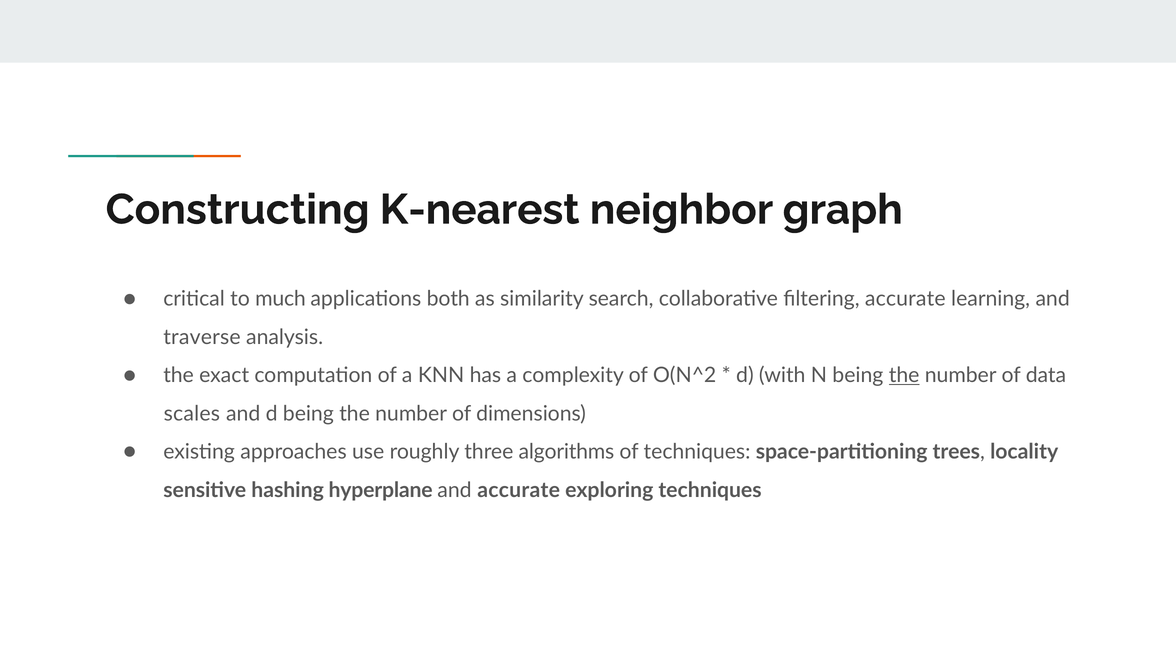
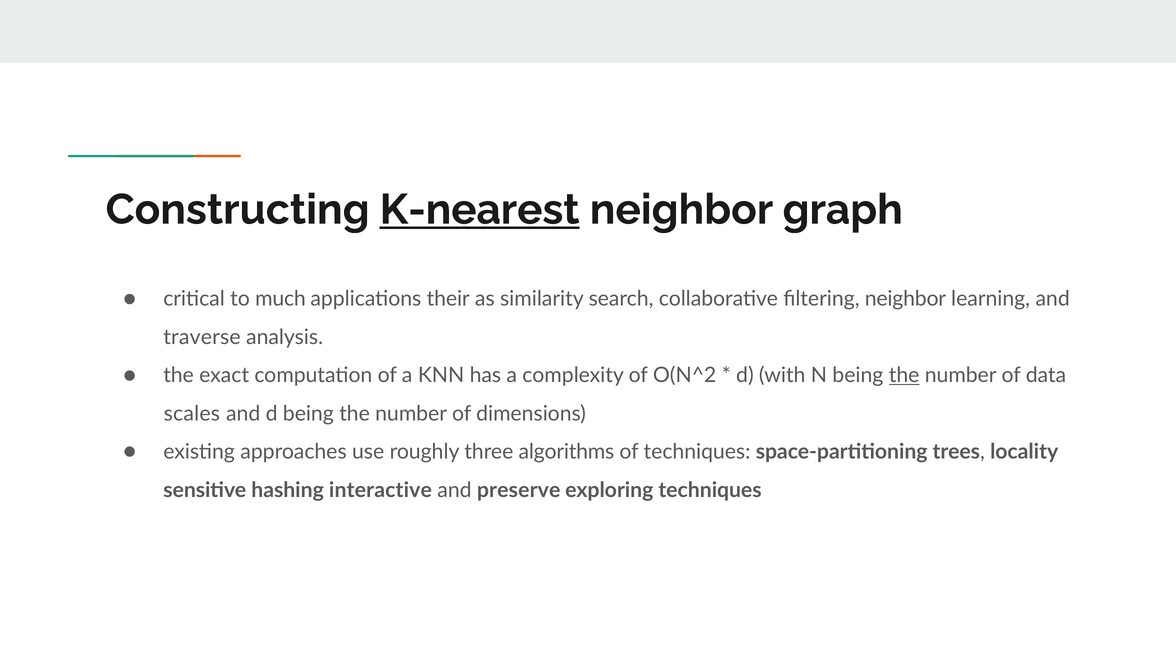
K-nearest underline: none -> present (480, 210)
both: both -> their (448, 299)
filtering accurate: accurate -> neighbor (905, 299)
hyperplane: hyperplane -> interactive (380, 490)
and accurate: accurate -> preserve (519, 490)
